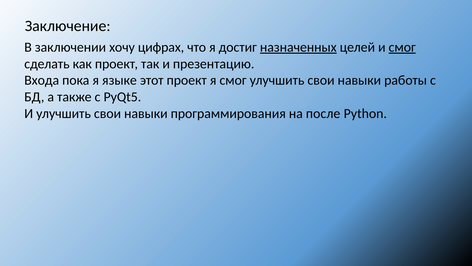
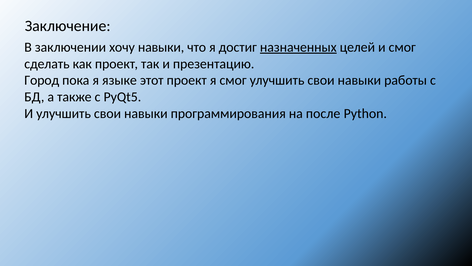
хочу цифрах: цифрах -> навыки (161, 47)
смог underline: present -> none (402, 47)
Входа: Входа -> Город (42, 80)
